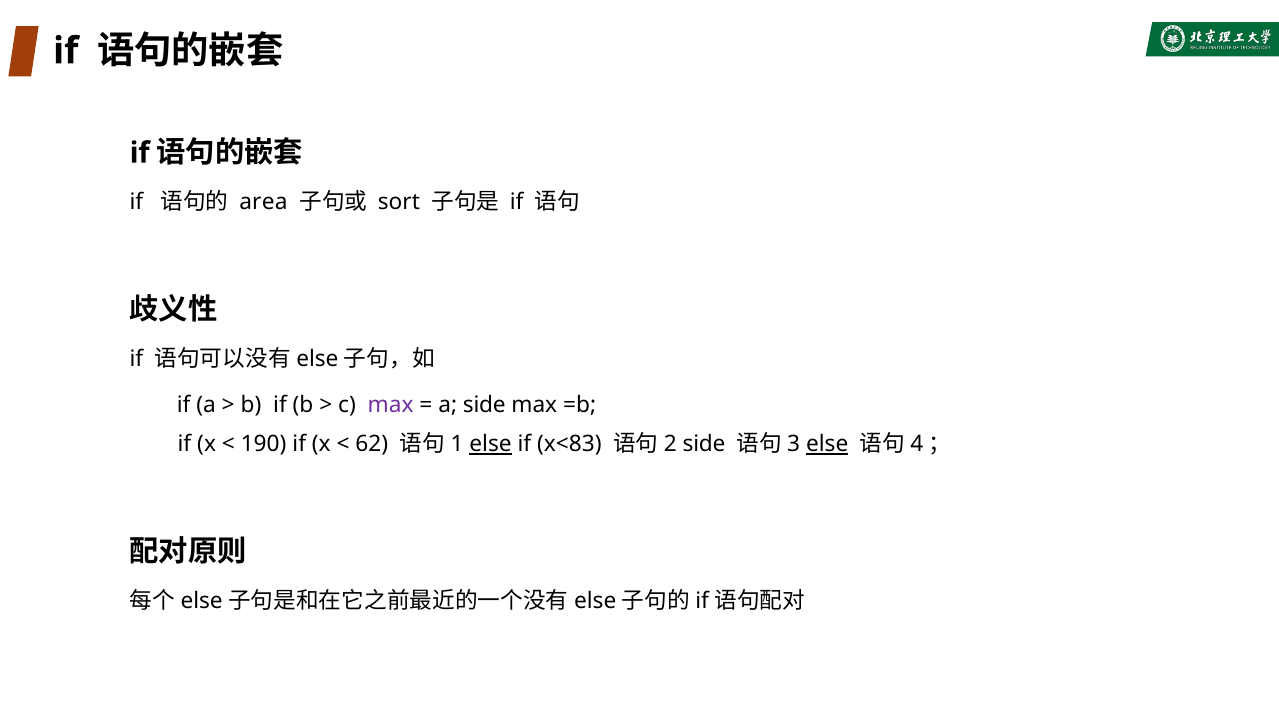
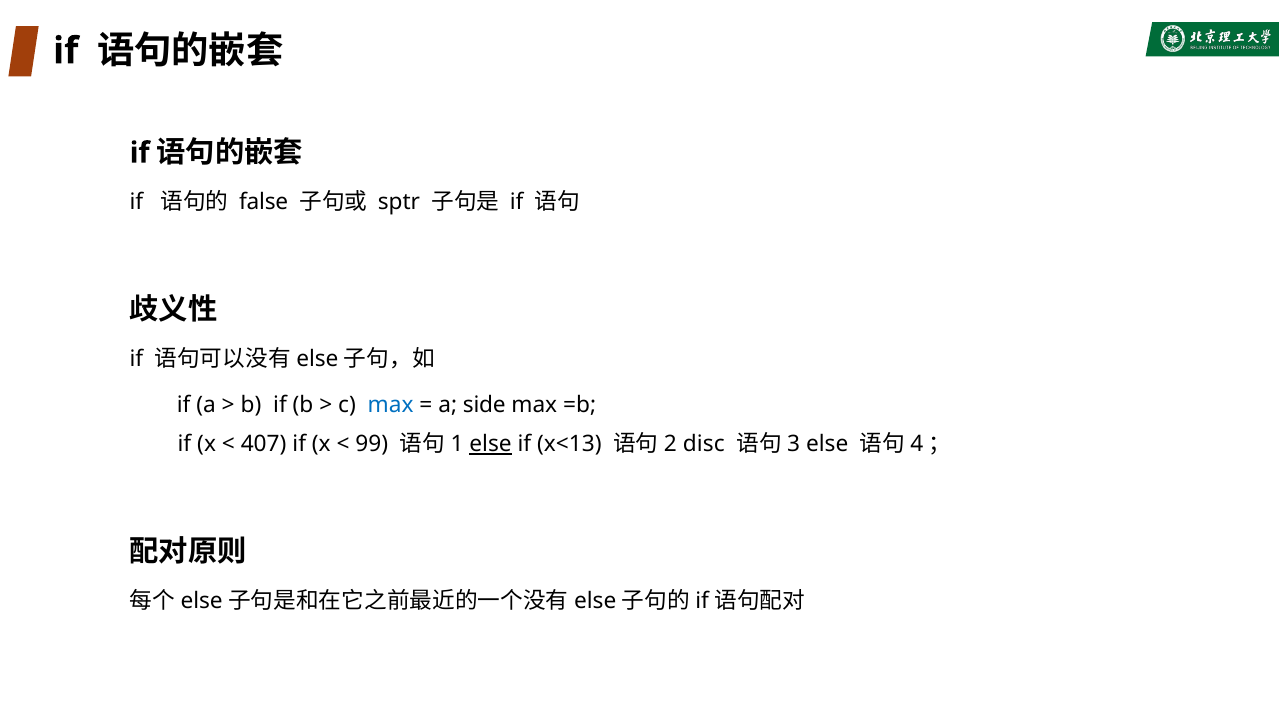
area: area -> false (264, 202)
sort: sort -> sptr (399, 202)
max colour: purple -> blue (391, 405)
190: 190 -> 407 (264, 445)
62: 62 -> 99 (372, 445)
x<83: x<83 -> x<13 (569, 445)
side: side -> disc (704, 445)
else underline: present -> none (827, 445)
